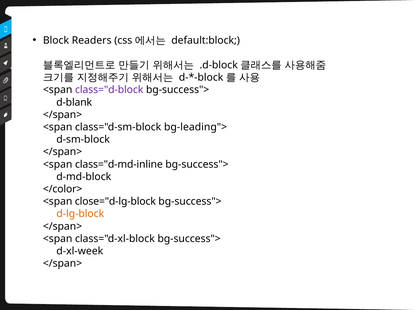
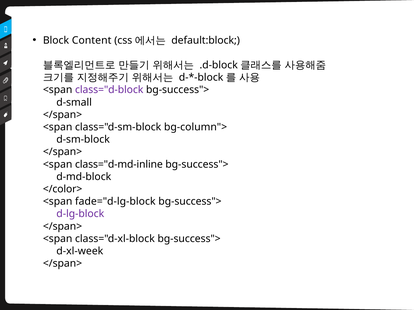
Readers: Readers -> Content (92, 40)
d-blank: d-blank -> d-small (74, 102)
bg-leading">: bg-leading"> -> bg-column"> (196, 127)
close="d-lg-block: close="d-lg-block -> fade="d-lg-block (115, 202)
d-lg-block colour: orange -> purple (80, 214)
